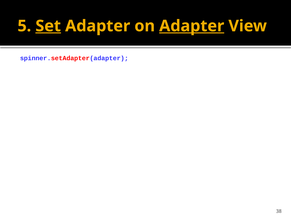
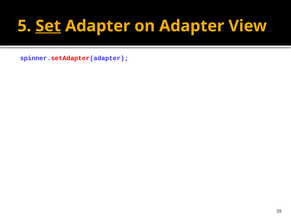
Adapter underline: present -> none (192, 26)
